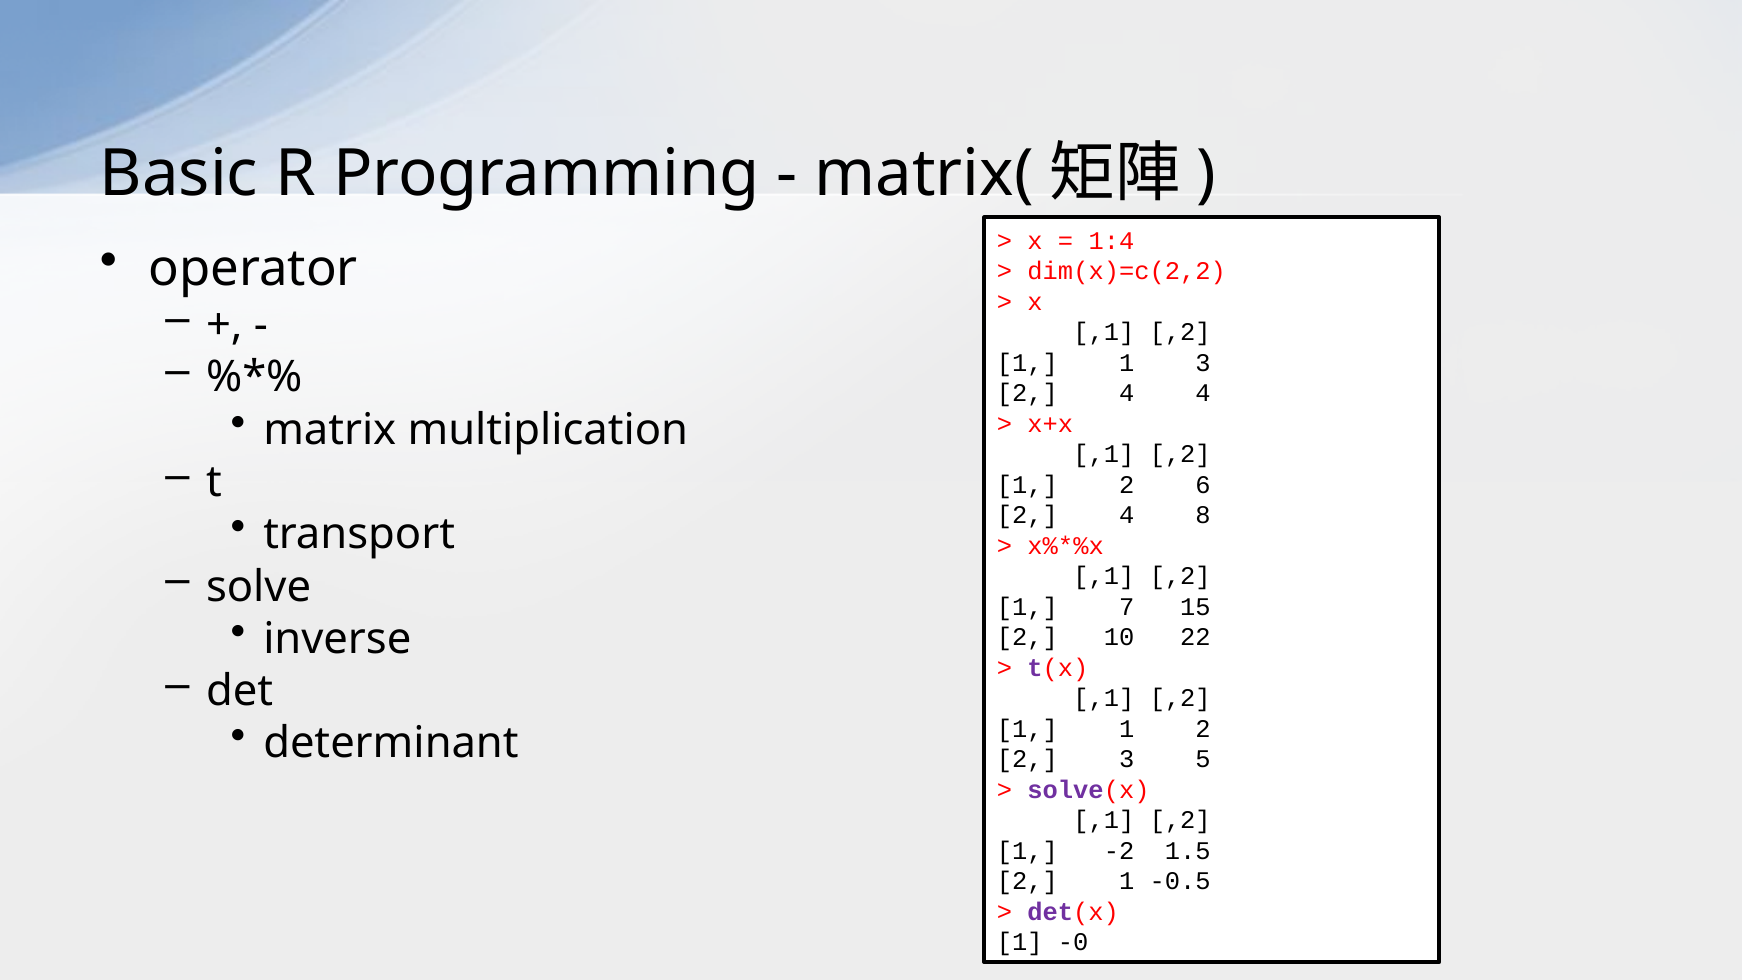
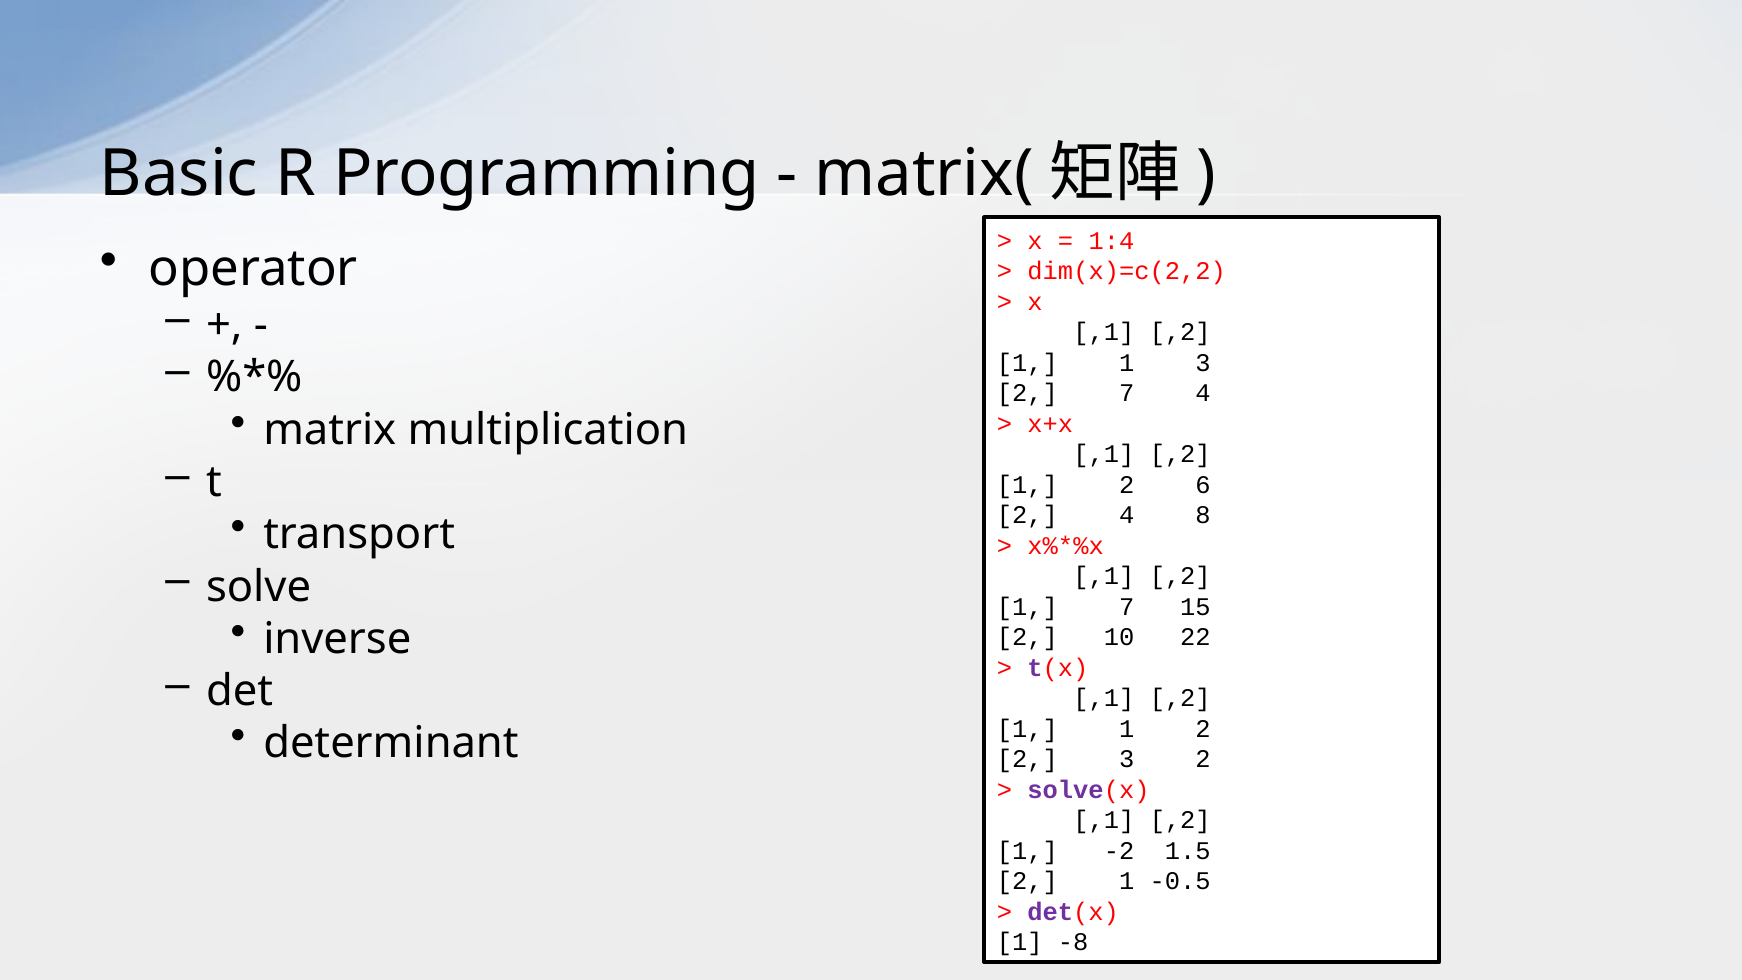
4: 4 -> 7 (1127, 393)
2 3 5: 5 -> 2 (1203, 759)
-0: -0 -> -8 (1073, 942)
